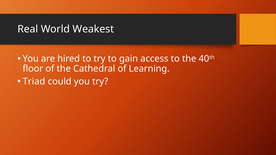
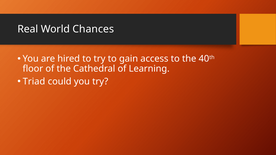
Weakest: Weakest -> Chances (93, 29)
